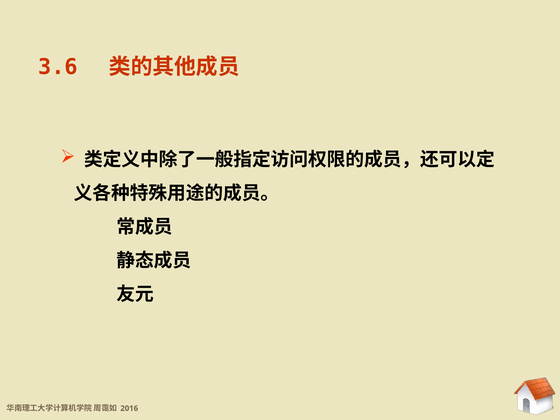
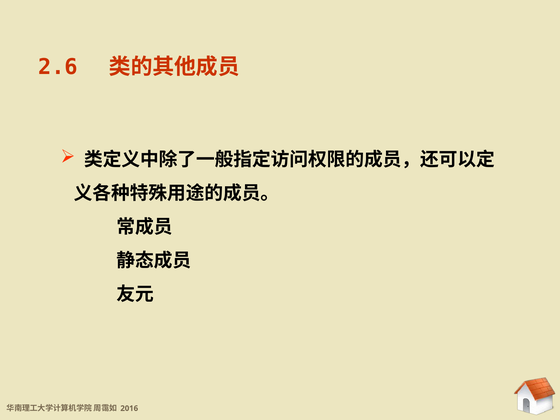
3.6: 3.6 -> 2.6 (58, 67)
